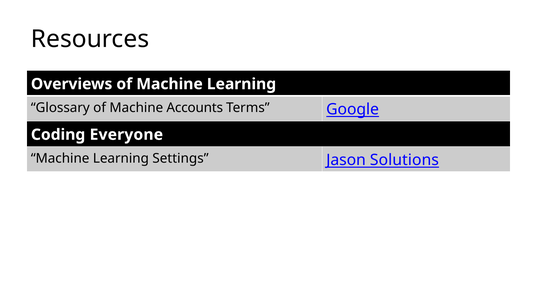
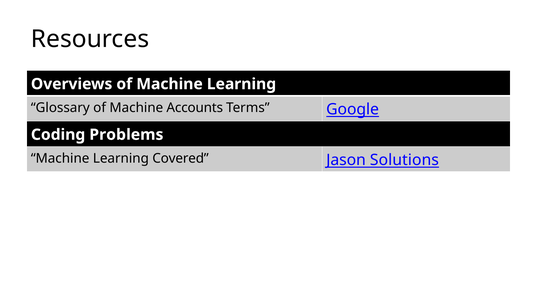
Everyone: Everyone -> Problems (126, 135)
Settings: Settings -> Covered (181, 158)
